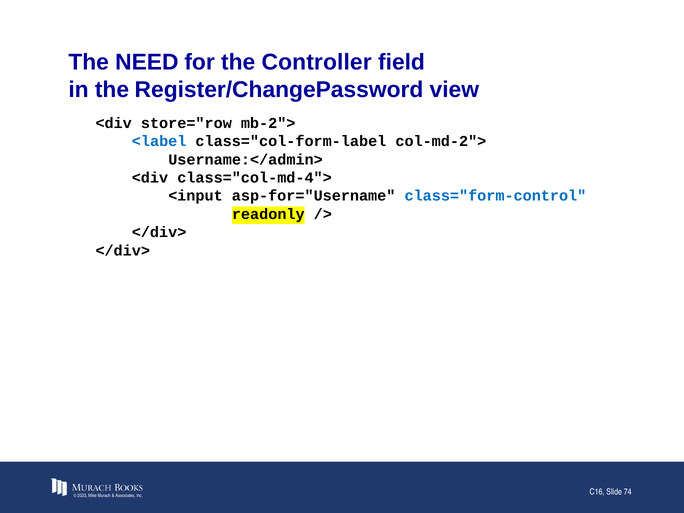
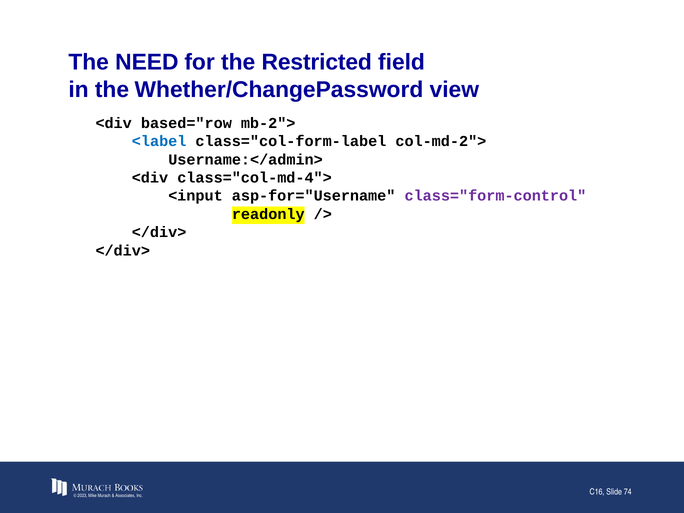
Controller: Controller -> Restricted (317, 62)
Register/ChangePassword: Register/ChangePassword -> Whether/ChangePassword (279, 90)
store="row: store="row -> based="row (186, 123)
class="form-control colour: blue -> purple (495, 196)
